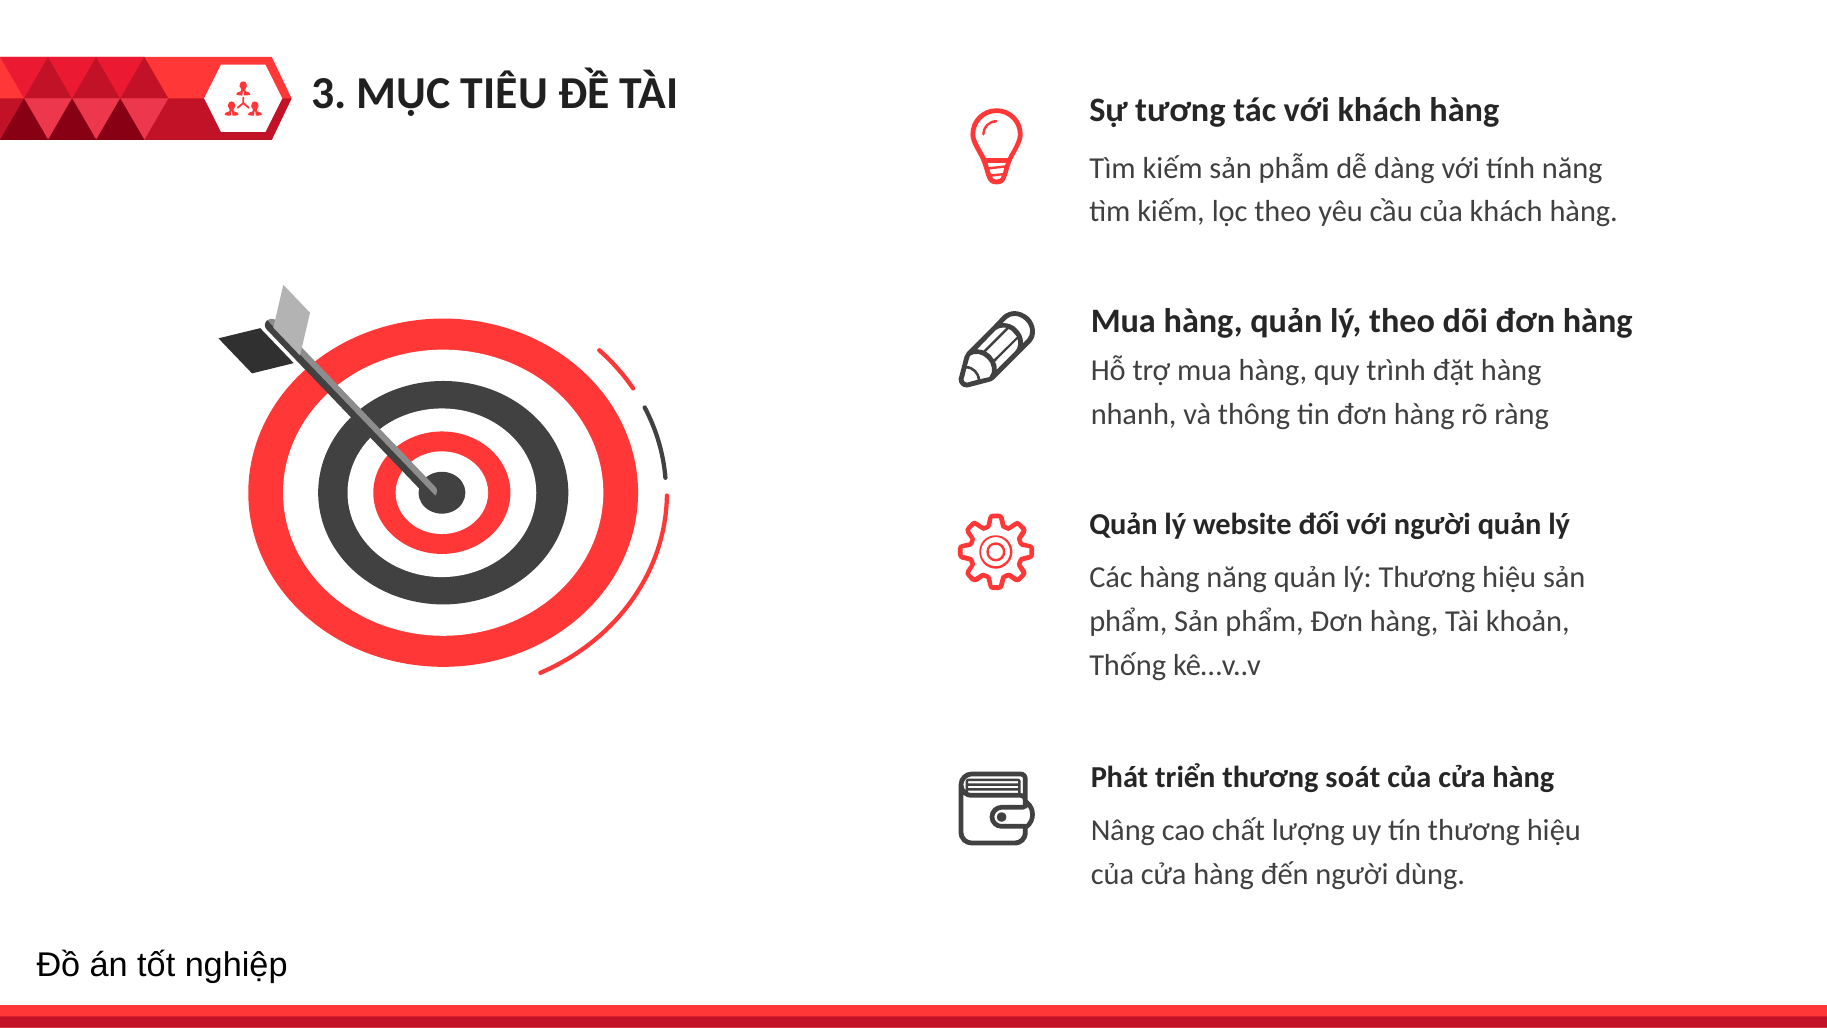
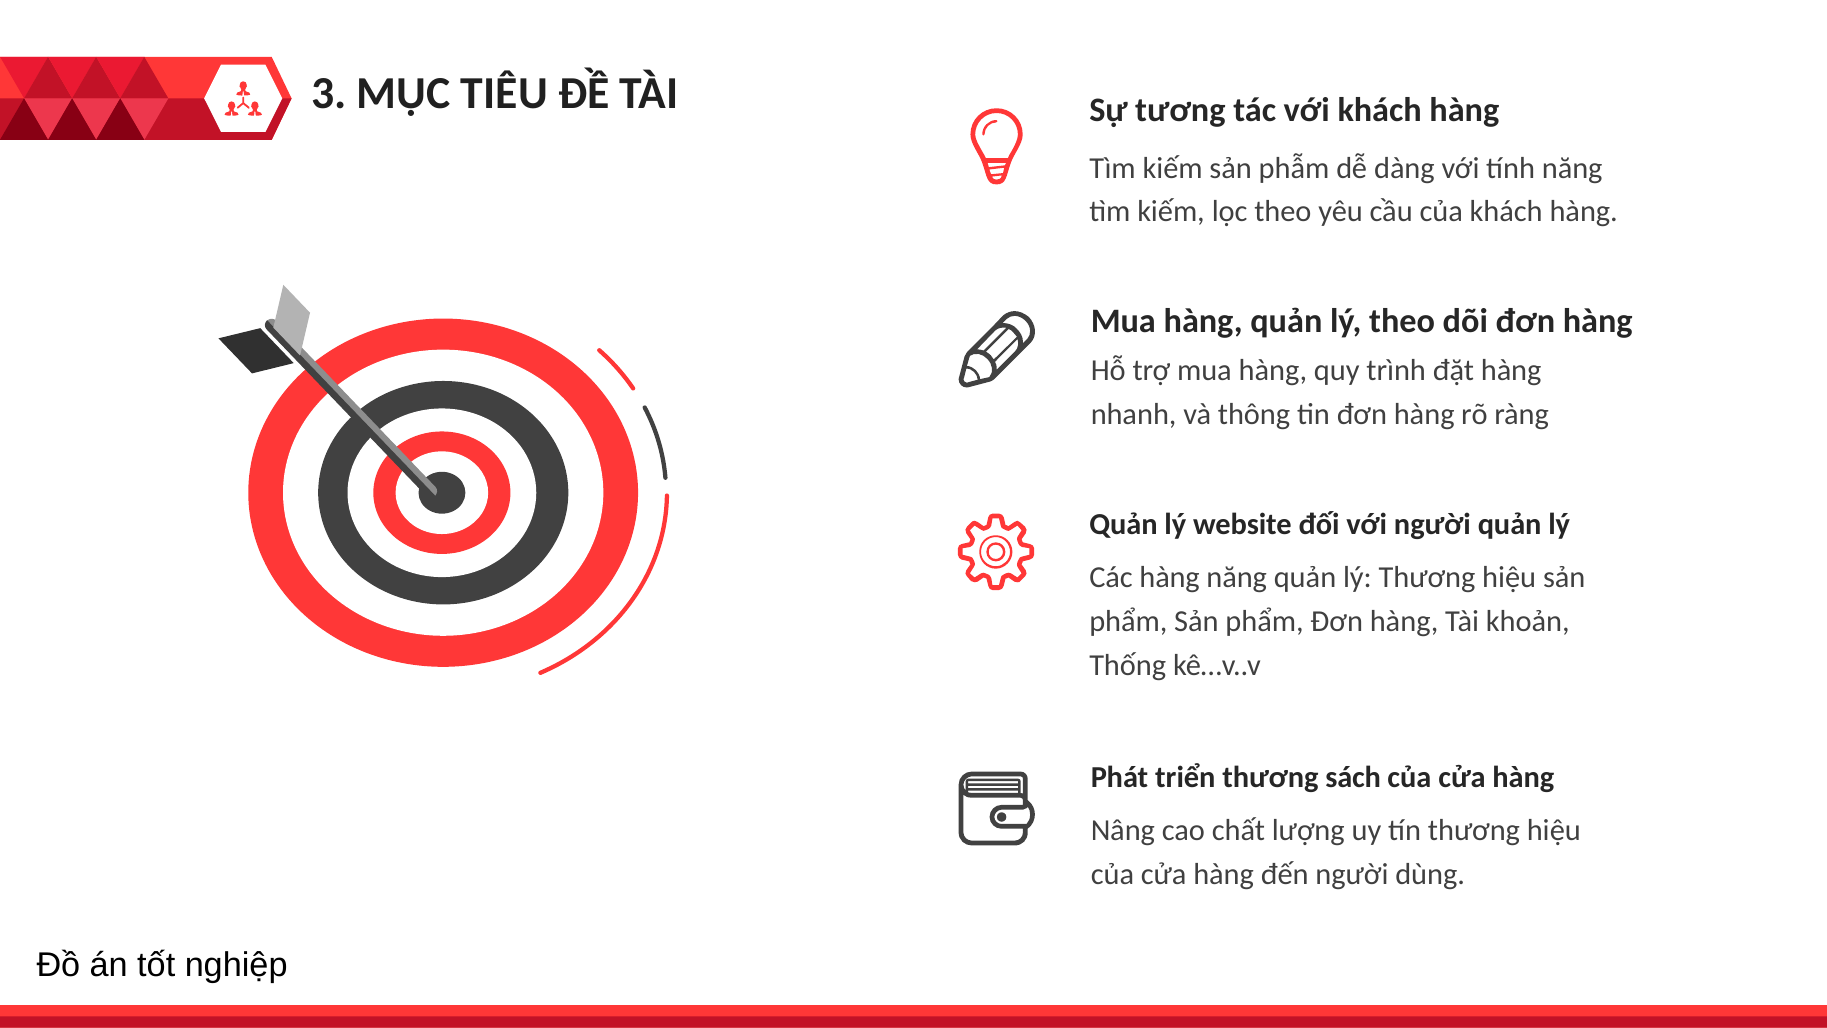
soát: soát -> sách (1353, 777)
